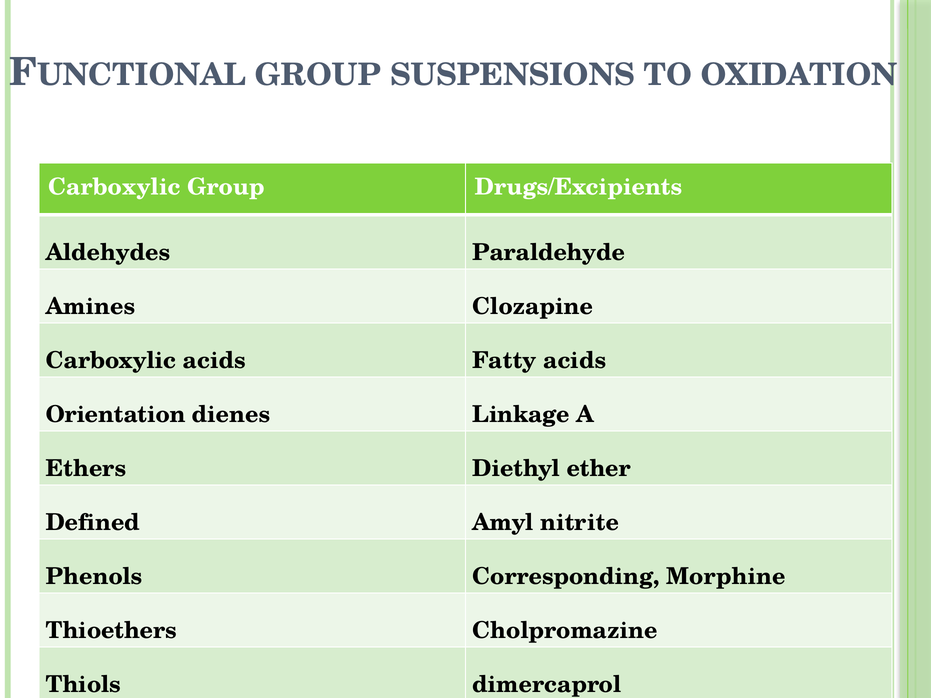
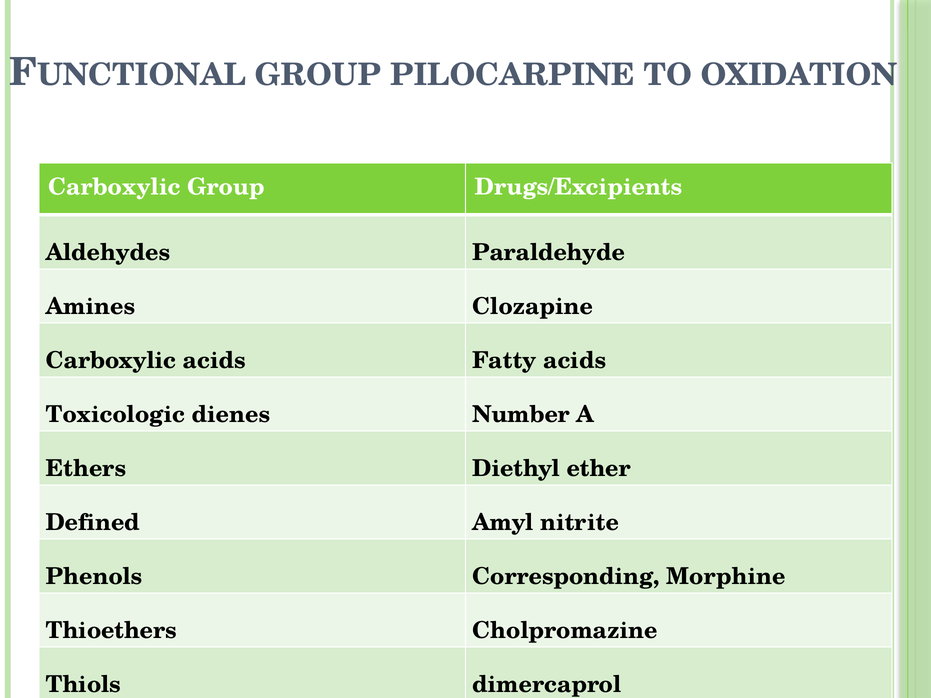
SUSPENSIONS: SUSPENSIONS -> PILOCARPINE (512, 75)
Orientation: Orientation -> Toxicologic (115, 415)
Linkage: Linkage -> Number (521, 415)
